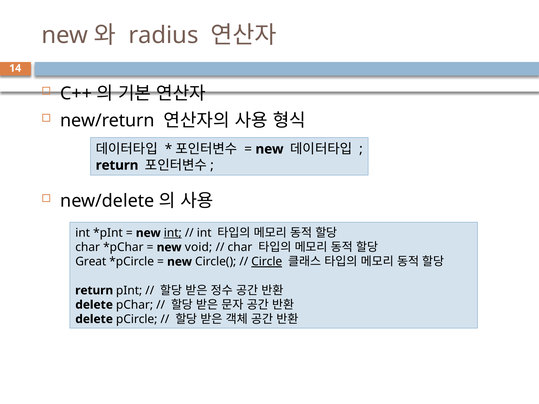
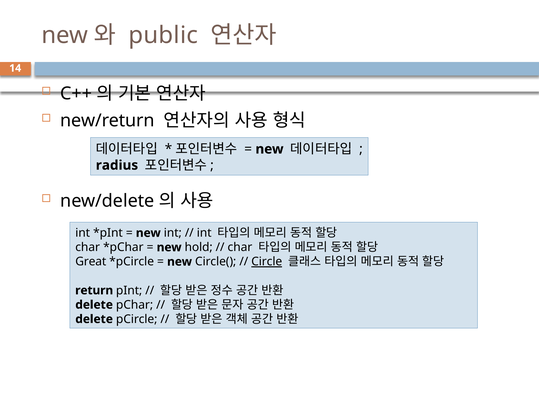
radius: radius -> public (163, 35)
return: return -> radius (117, 165)
int underline: present -> none (173, 233)
void: void -> hold (199, 247)
